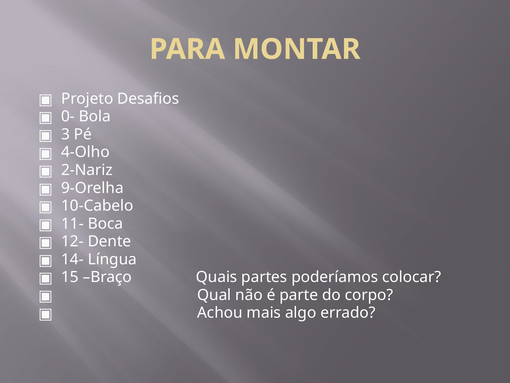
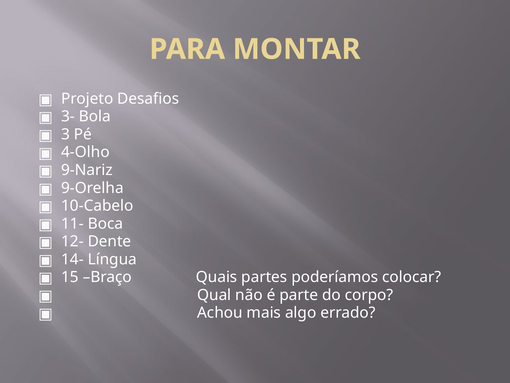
0-: 0- -> 3- (68, 116)
2-Nariz: 2-Nariz -> 9-Nariz (87, 170)
